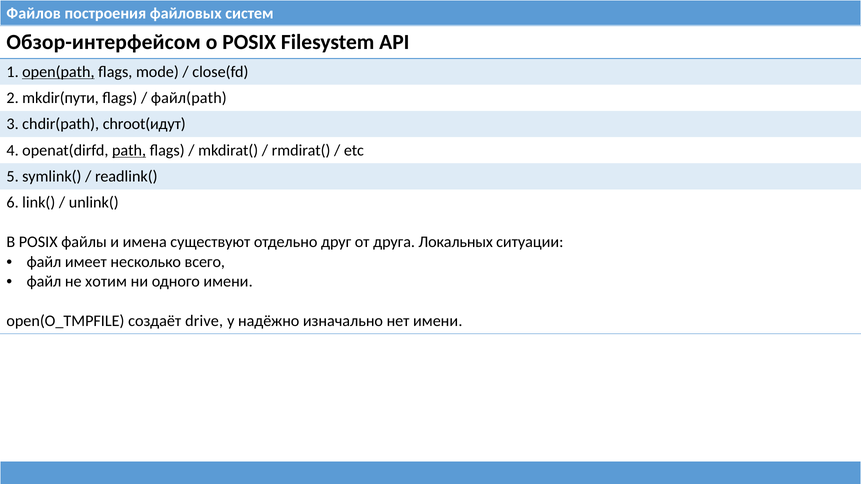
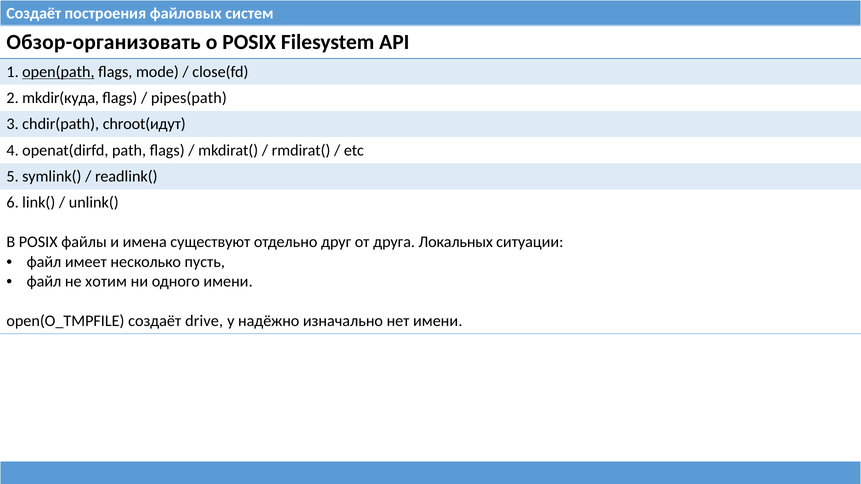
Файлов: Файлов -> Создаёт (34, 13)
Обзор-интерфейсом: Обзор-интерфейсом -> Обзор-организовать (104, 42)
mkdir(пути: mkdir(пути -> mkdir(куда (61, 98)
файл(path: файл(path -> pipes(path (189, 98)
path underline: present -> none (129, 150)
всего: всего -> пусть (205, 262)
